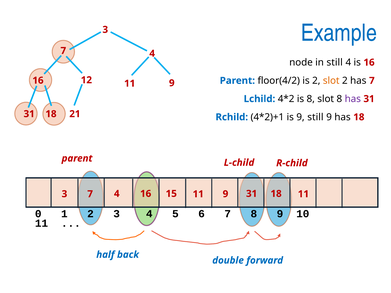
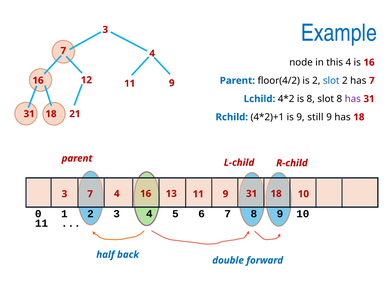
in still: still -> this (335, 62)
slot colour: orange -> blue (331, 81)
15: 15 -> 13 (171, 194)
9 31 18 11: 11 -> 10 (303, 194)
